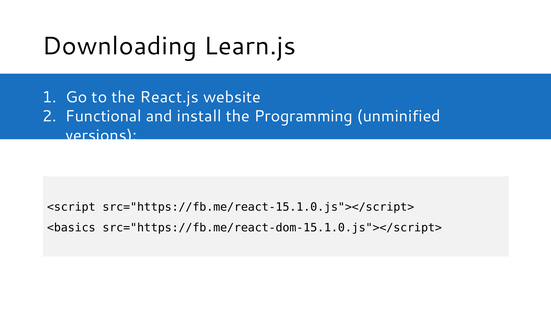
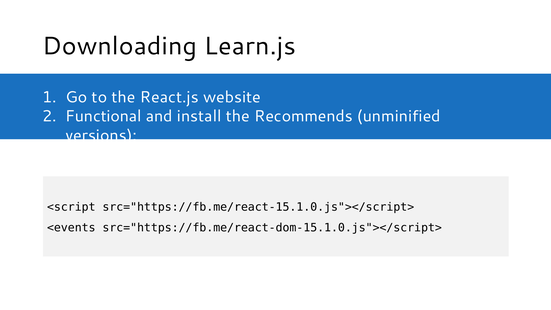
Programming: Programming -> Recommends (304, 116)
<basics: <basics -> <events (71, 228)
